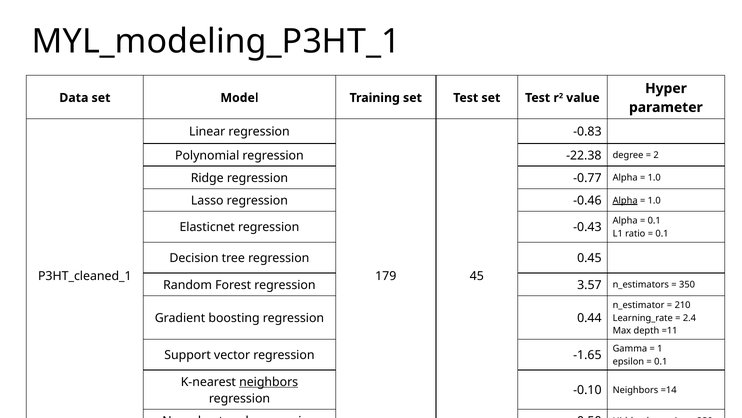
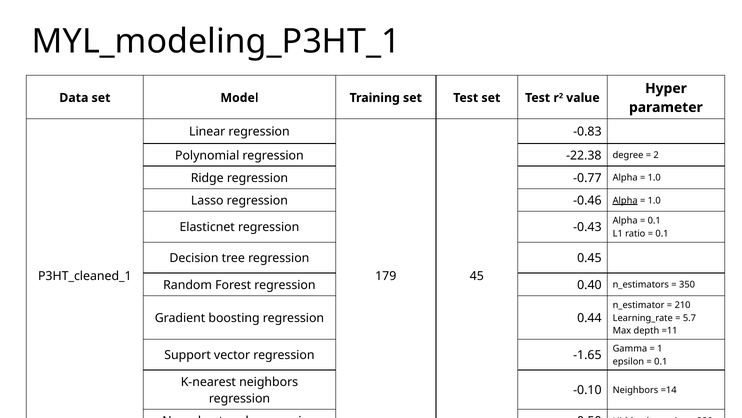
3.57: 3.57 -> 0.40 (589, 285)
2.4: 2.4 -> 5.7 (689, 317)
neighbors underline: present -> none (269, 381)
